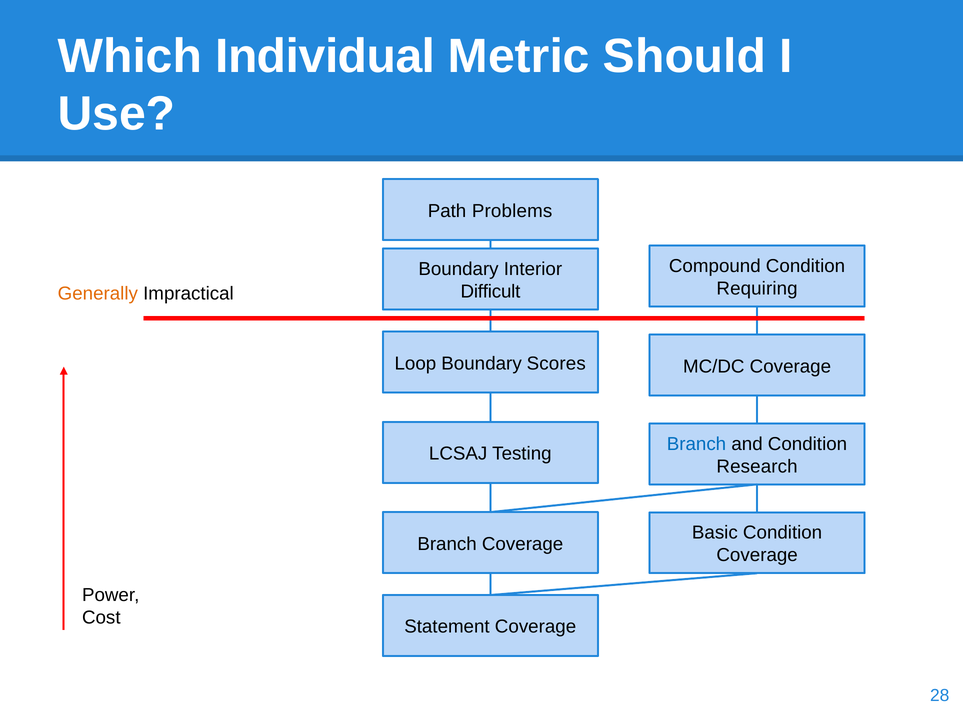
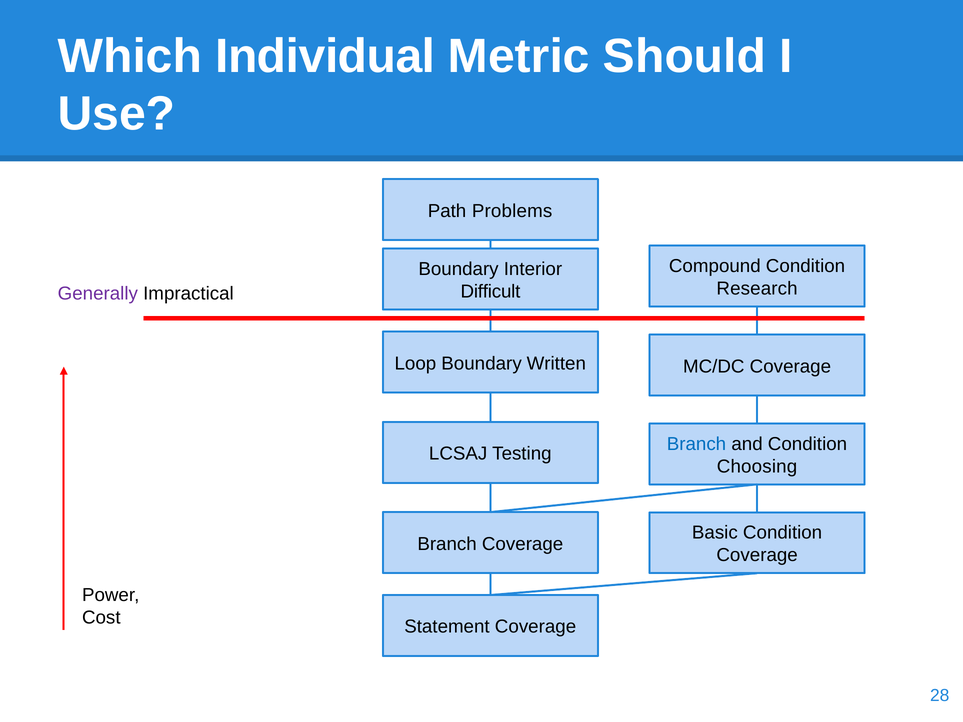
Requiring: Requiring -> Research (757, 289)
Generally colour: orange -> purple (98, 294)
Scores: Scores -> Written (556, 364)
Research: Research -> Choosing (757, 467)
